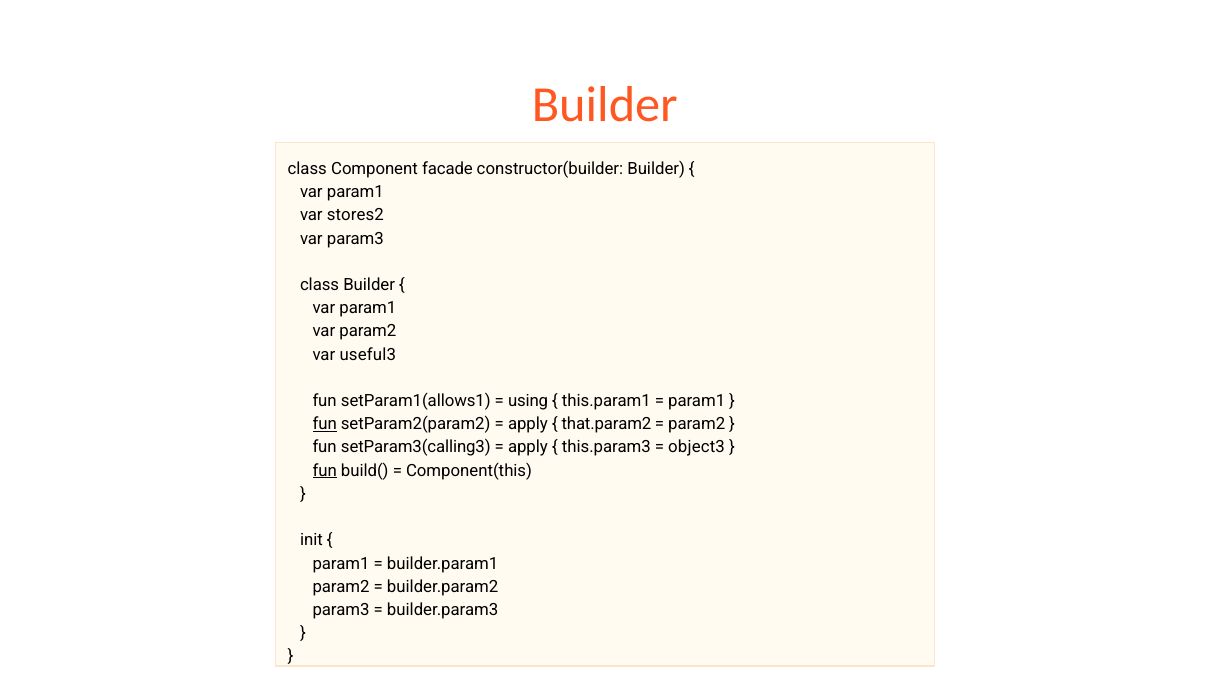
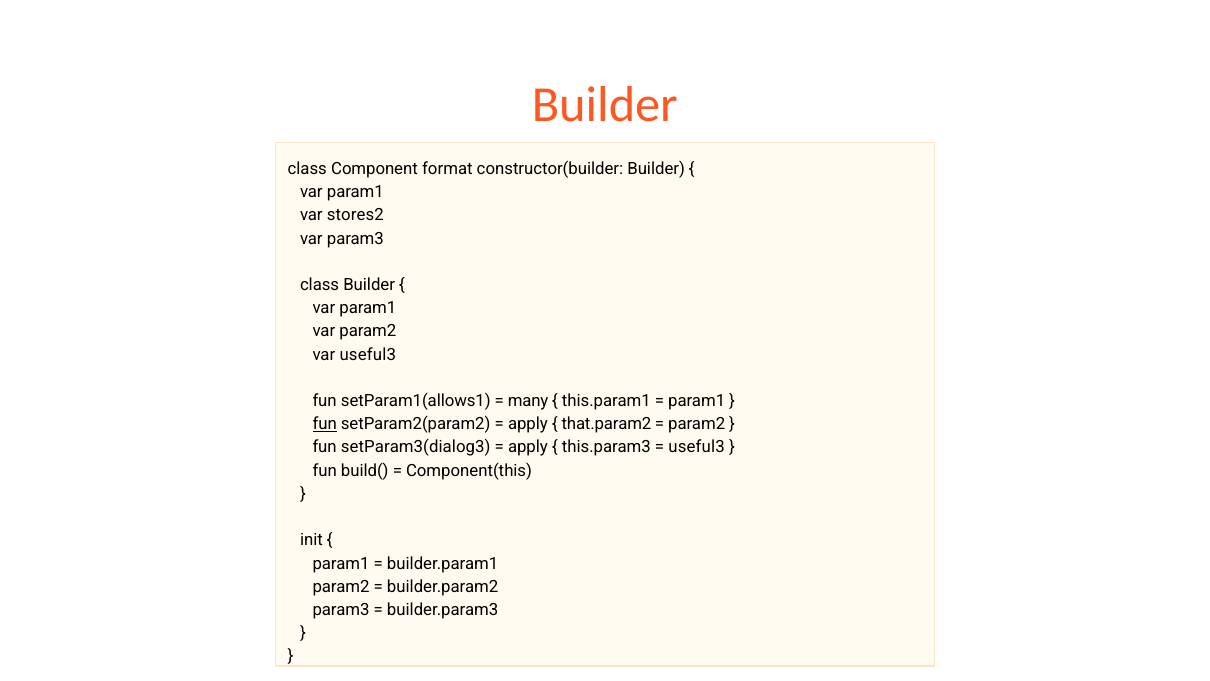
facade: facade -> format (447, 169)
using: using -> many (528, 401)
setParam3(calling3: setParam3(calling3 -> setParam3(dialog3 (416, 447)
object3: object3 -> useful3 (697, 447)
fun underline: present -> none (325, 470)
